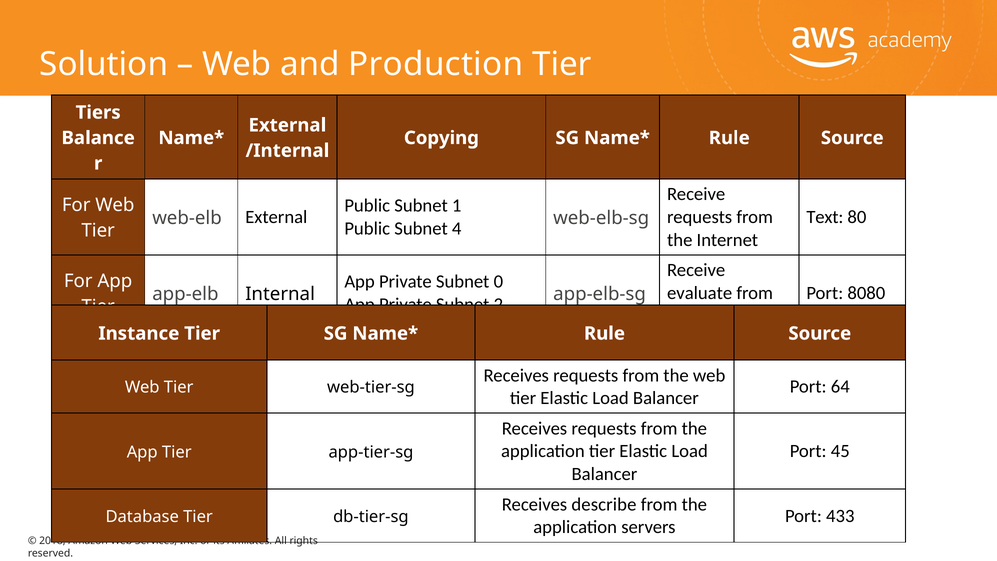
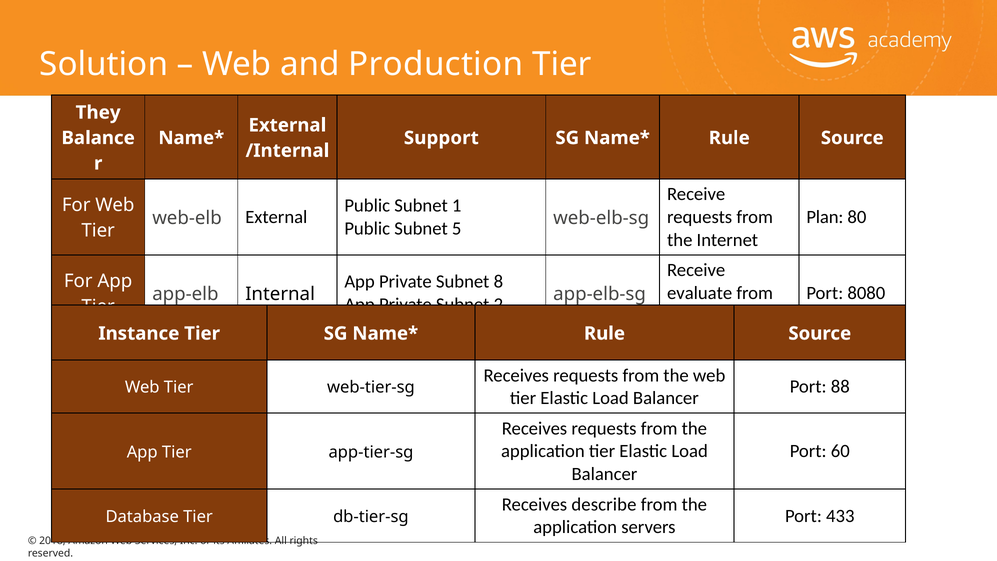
Tiers: Tiers -> They (98, 112)
Copying: Copying -> Support (441, 138)
Text: Text -> Plan (825, 217)
4: 4 -> 5 (457, 228)
0: 0 -> 8 (498, 282)
64: 64 -> 88 (840, 387)
45: 45 -> 60 (840, 451)
